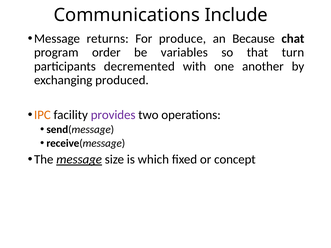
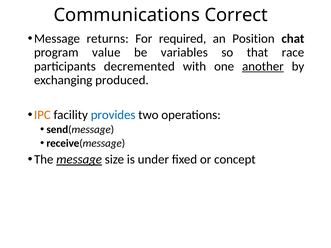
Include: Include -> Correct (236, 15)
produce: produce -> required (183, 39)
Because: Because -> Position (253, 39)
order: order -> value (106, 52)
turn: turn -> race (293, 52)
another underline: none -> present (263, 66)
provides colour: purple -> blue (113, 115)
which: which -> under (153, 160)
